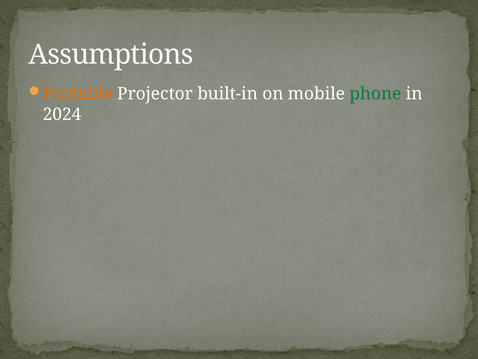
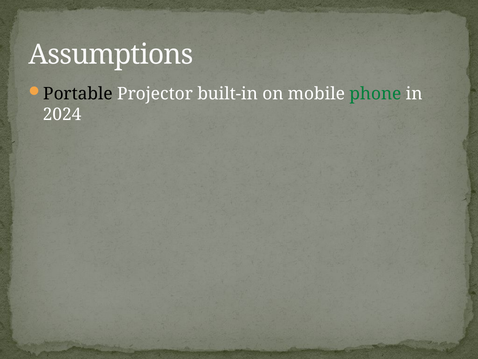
Portable colour: orange -> black (78, 94)
